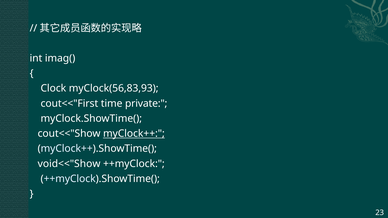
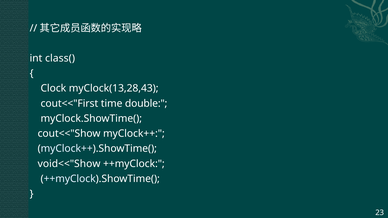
imag(: imag( -> class( (60, 58)
myClock(56,83,93: myClock(56,83,93 -> myClock(13,28,43 (114, 88)
private: private -> double (146, 104)
myClock++ underline: present -> none (134, 134)
